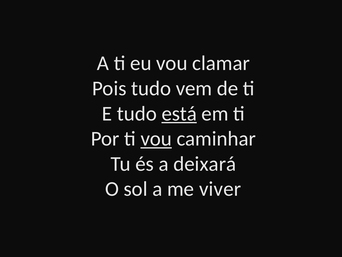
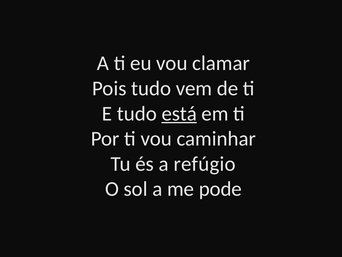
vou underline: present -> none (156, 138)
deixará: deixará -> refúgio (205, 164)
viver: viver -> pode (220, 189)
